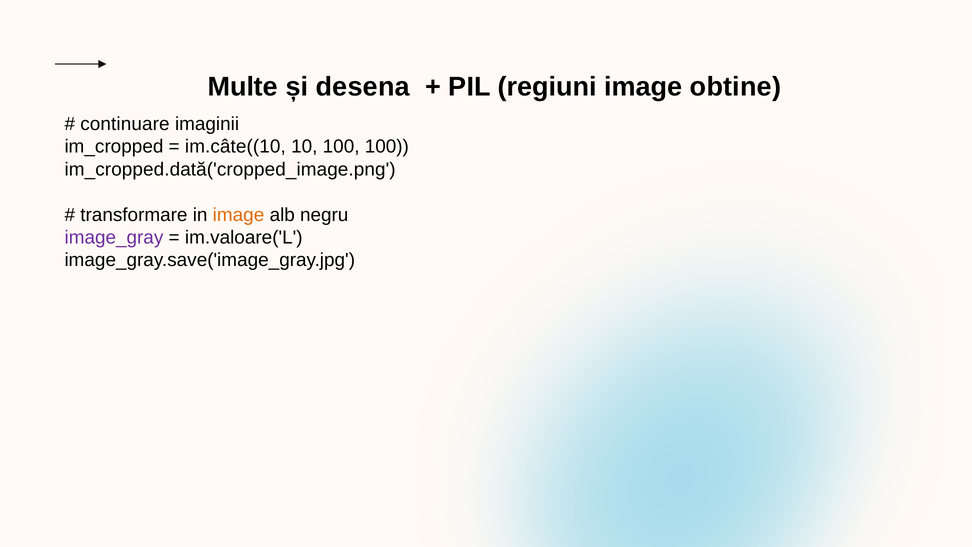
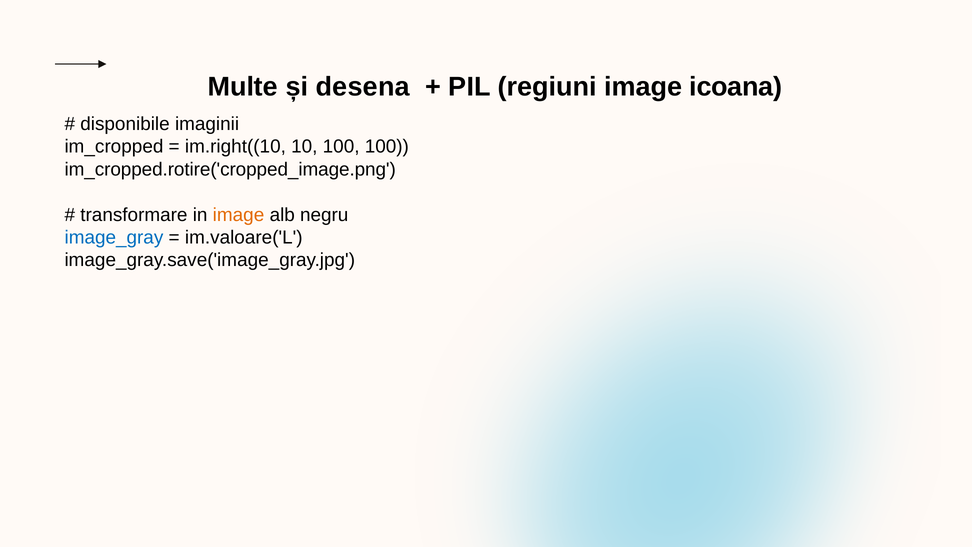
obtine: obtine -> icoana (736, 87)
continuare: continuare -> disponibile (125, 124)
im.câte((10: im.câte((10 -> im.right((10 (235, 147)
im_cropped.dată('cropped_image.png: im_cropped.dată('cropped_image.png -> im_cropped.rotire('cropped_image.png (230, 169)
image_gray colour: purple -> blue (114, 237)
